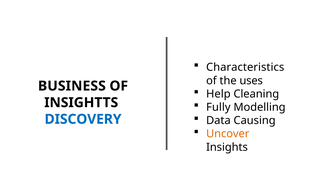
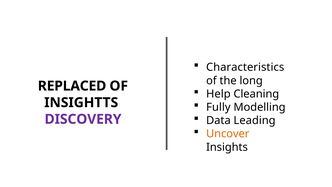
uses: uses -> long (251, 81)
BUSINESS: BUSINESS -> REPLACED (72, 86)
Causing: Causing -> Leading (255, 120)
DISCOVERY colour: blue -> purple (83, 119)
